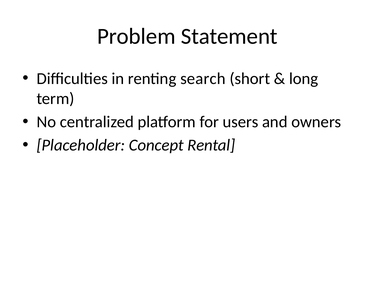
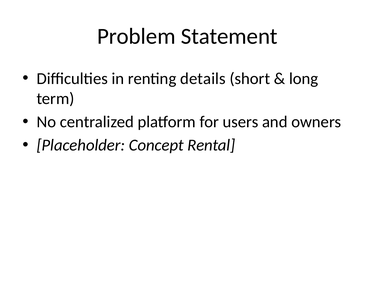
search: search -> details (203, 79)
